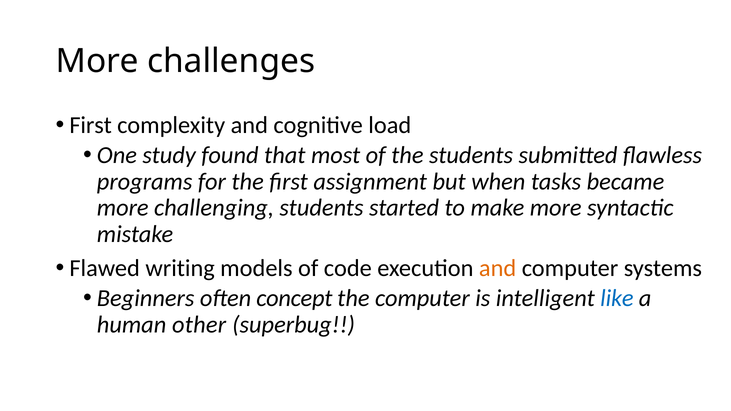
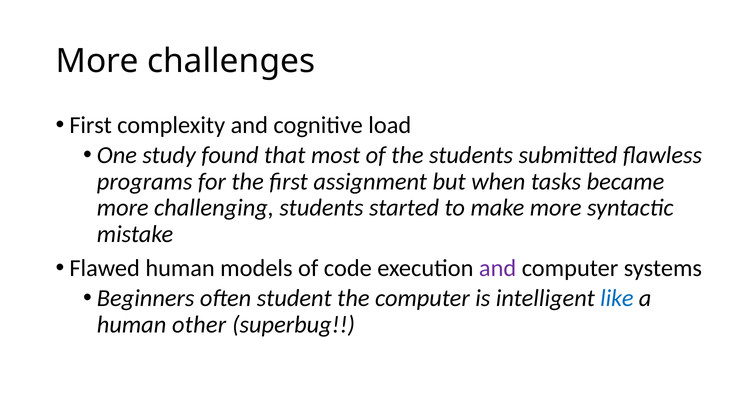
Flawed writing: writing -> human (180, 268)
and colour: orange -> purple (498, 268)
concept: concept -> student (294, 298)
